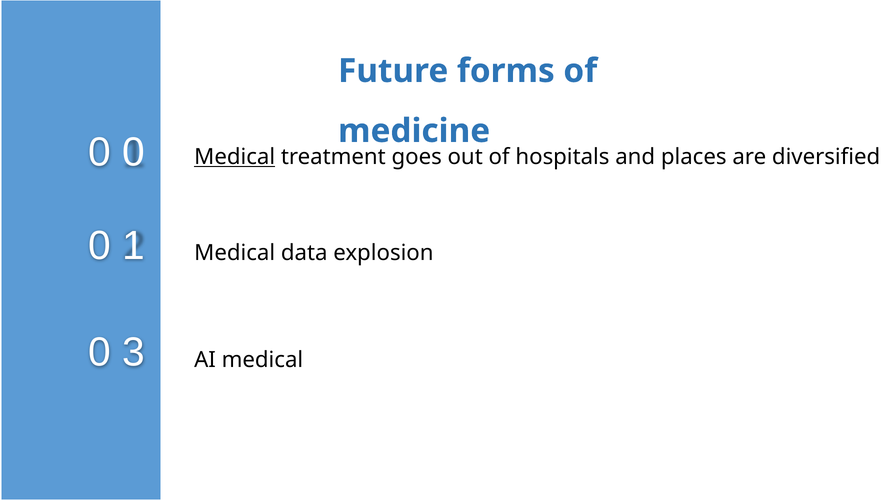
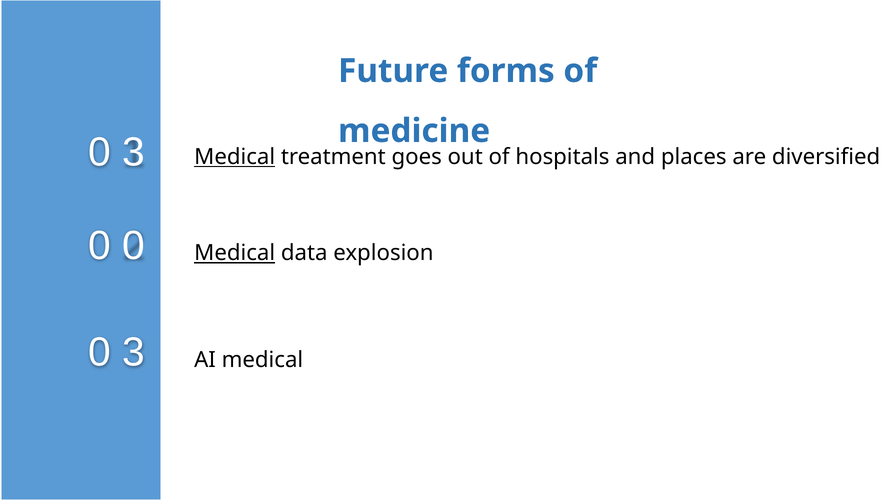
0: 0 -> 3 (134, 153)
1: 1 -> 0 (134, 246)
Medical underline: none -> present (235, 253)
